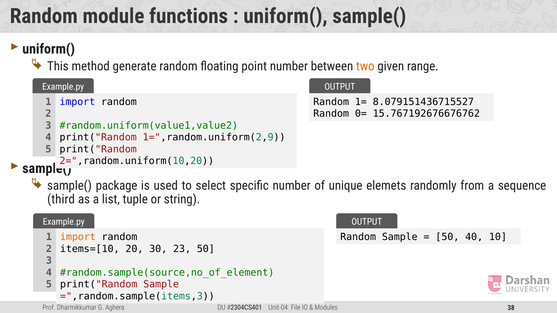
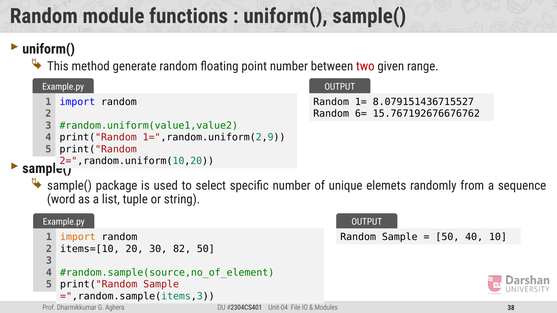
two colour: orange -> red (365, 66)
0=: 0= -> 6= (361, 114)
third: third -> word (61, 200)
23: 23 -> 82 (182, 249)
